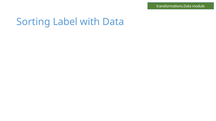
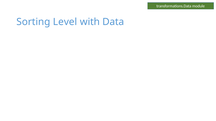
Label: Label -> Level (65, 22)
